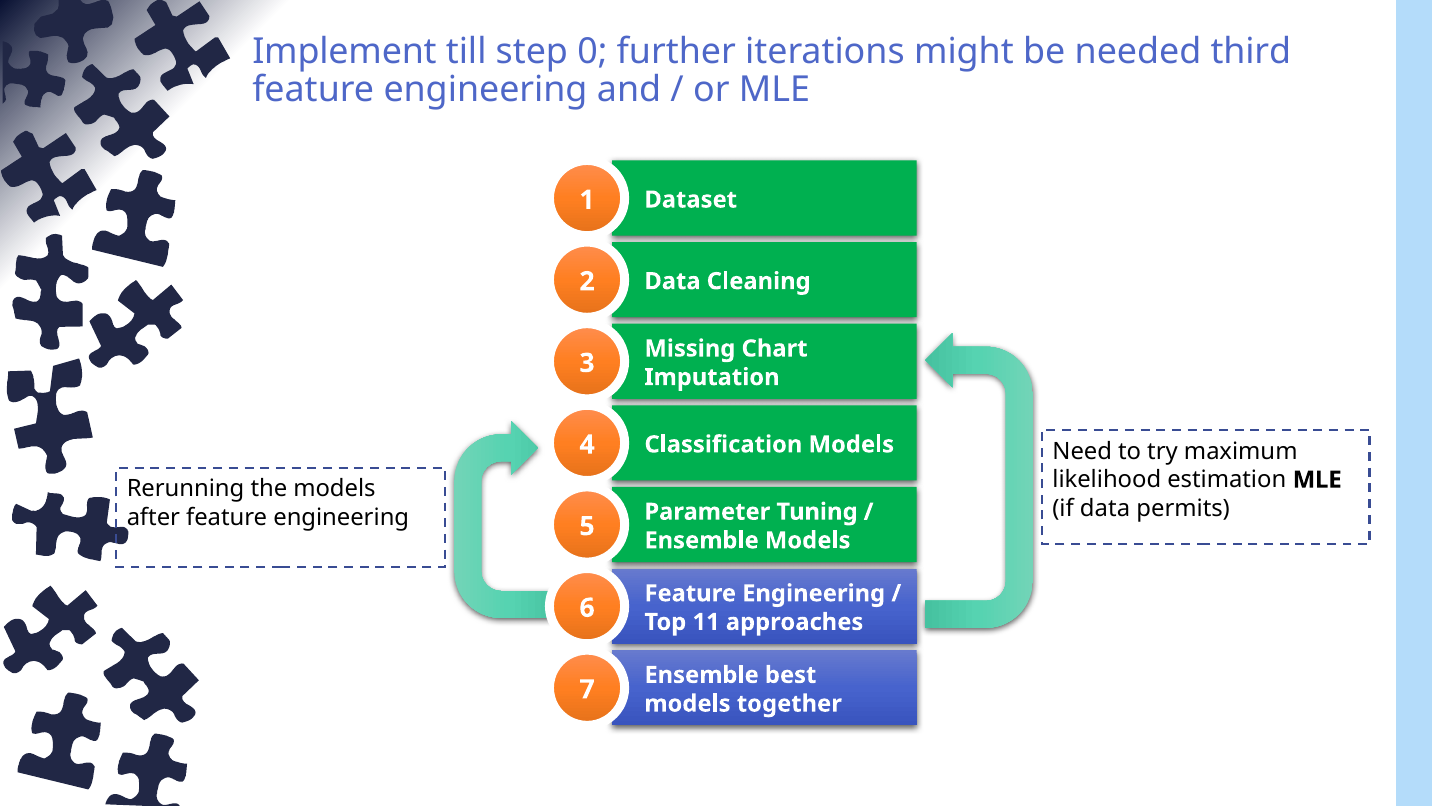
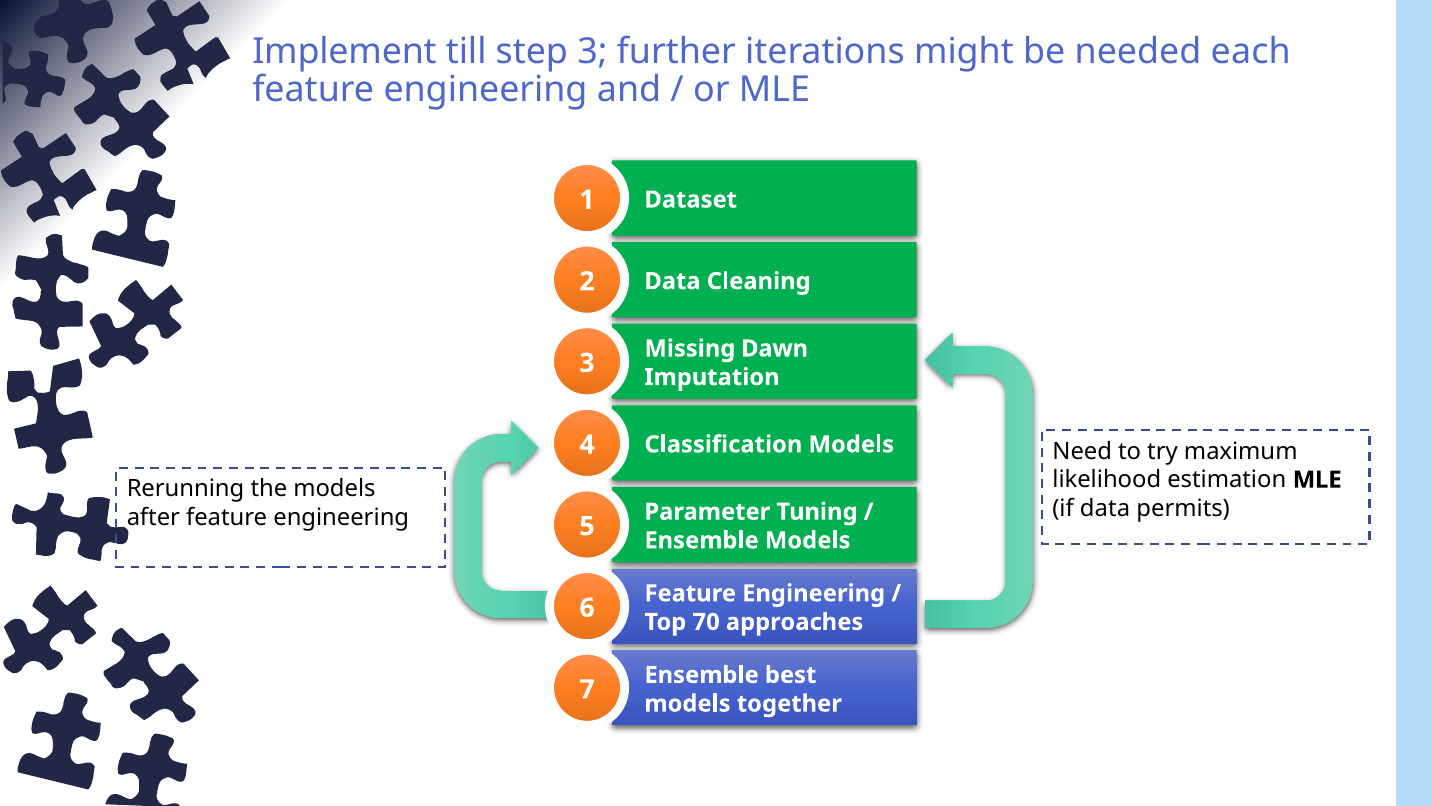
step 0: 0 -> 3 (592, 51)
third: third -> each (1251, 51)
Chart: Chart -> Dawn (775, 348)
11: 11 -> 70 (706, 622)
